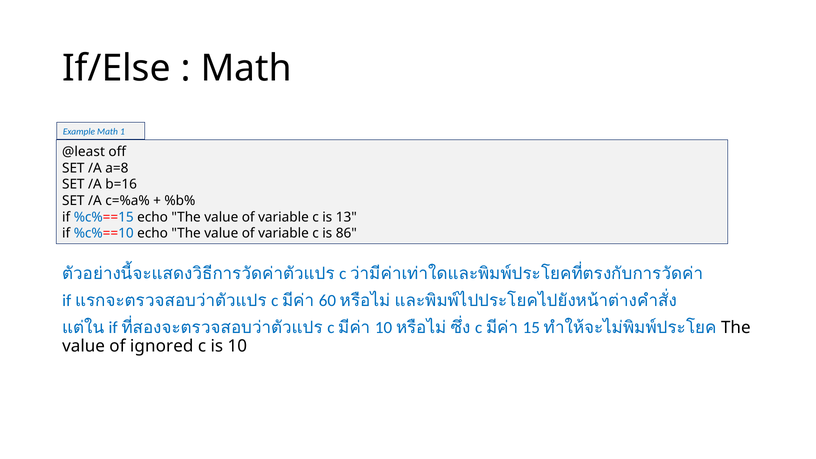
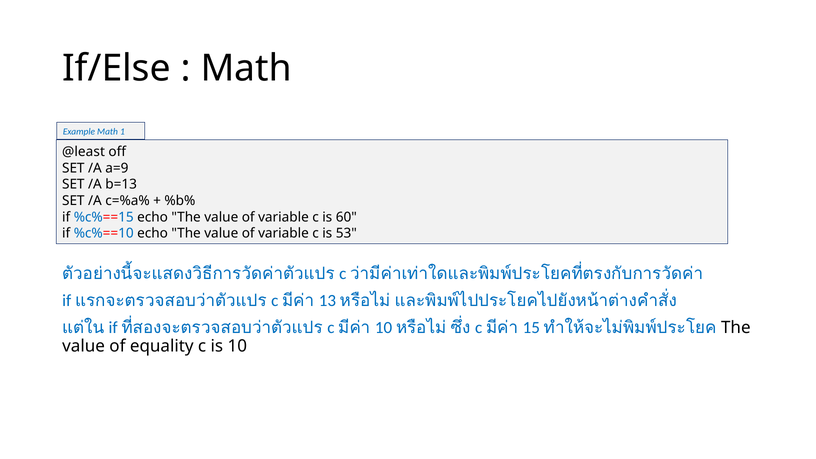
a=8: a=8 -> a=9 (117, 168)
b=16: b=16 -> b=13 (121, 184)
13: 13 -> 60 (346, 217)
86: 86 -> 53 (346, 233)
60: 60 -> 13 (327, 301)
ignored: ignored -> equality (162, 346)
